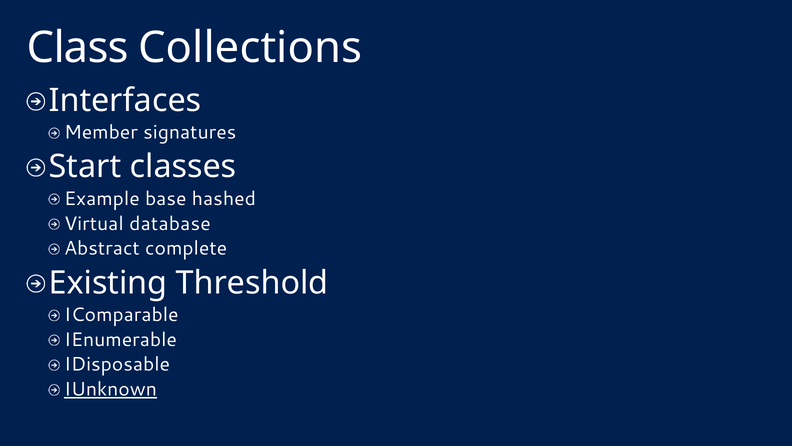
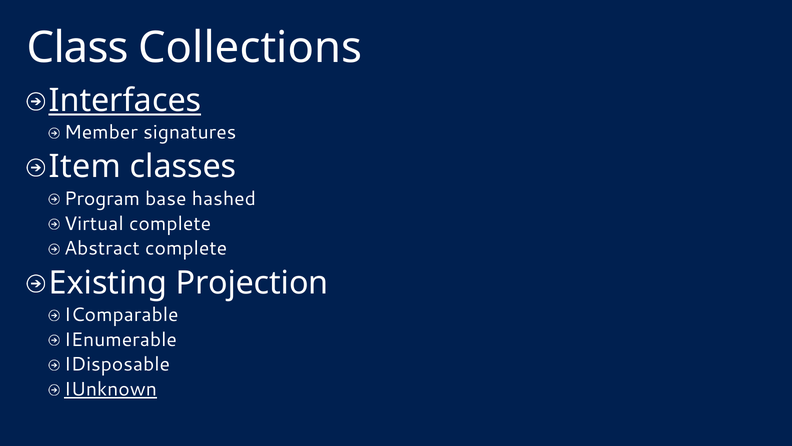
Interfaces underline: none -> present (125, 100)
Start: Start -> Item (85, 167)
Example: Example -> Program (102, 198)
Virtual database: database -> complete (170, 223)
Threshold: Threshold -> Projection (252, 282)
